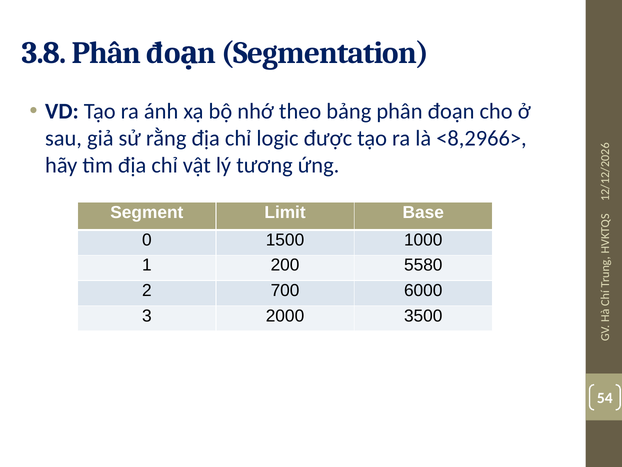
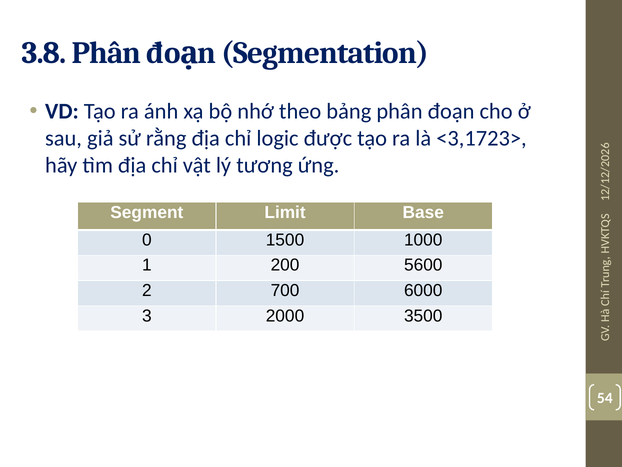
<8,2966>: <8,2966> -> <3,1723> (482, 138)
5580: 5580 -> 5600 (423, 265)
